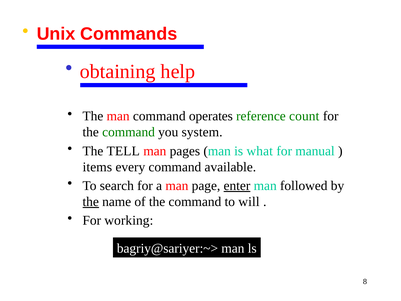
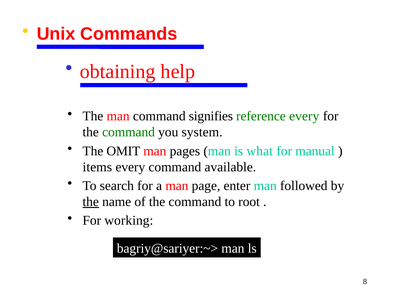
operates: operates -> signifies (211, 116)
reference count: count -> every (304, 116)
TELL: TELL -> OMIT (123, 151)
enter underline: present -> none (237, 186)
will: will -> root (249, 202)
